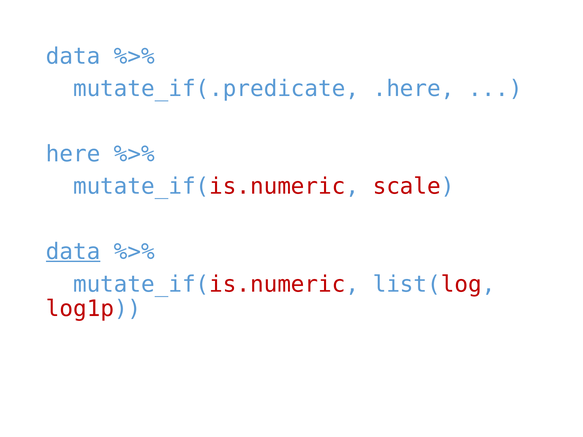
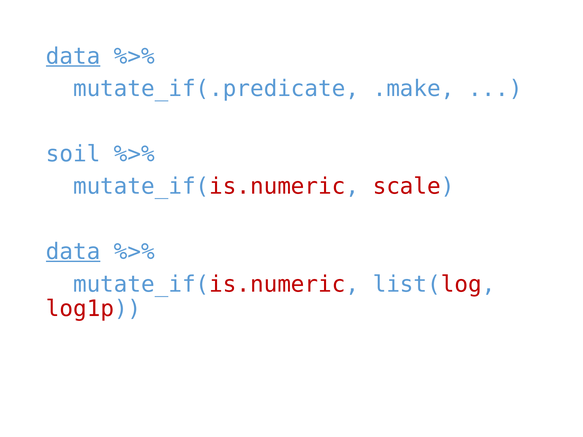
data underline: none -> present (73, 56)
.here: .here -> .make (414, 89)
here: here -> soil (73, 154)
